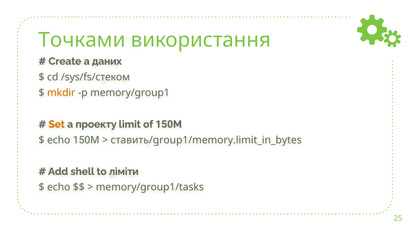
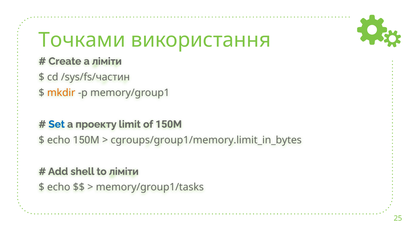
a даних: даних -> ліміти (107, 61)
/sys/fs/стеком: /sys/fs/стеком -> /sys/fs/частин (95, 77)
Set colour: orange -> blue (57, 124)
ставить/group1/memory.limit_in_bytes: ставить/group1/memory.limit_in_bytes -> cgroups/group1/memory.limit_in_bytes (206, 140)
